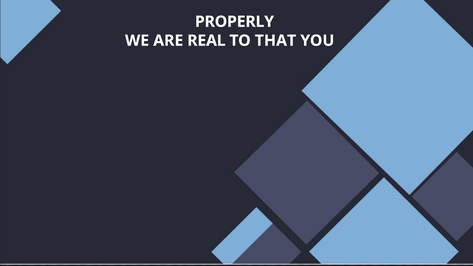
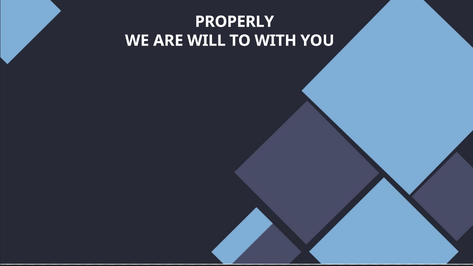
REAL: REAL -> WILL (206, 41)
THAT: THAT -> WITH (276, 41)
